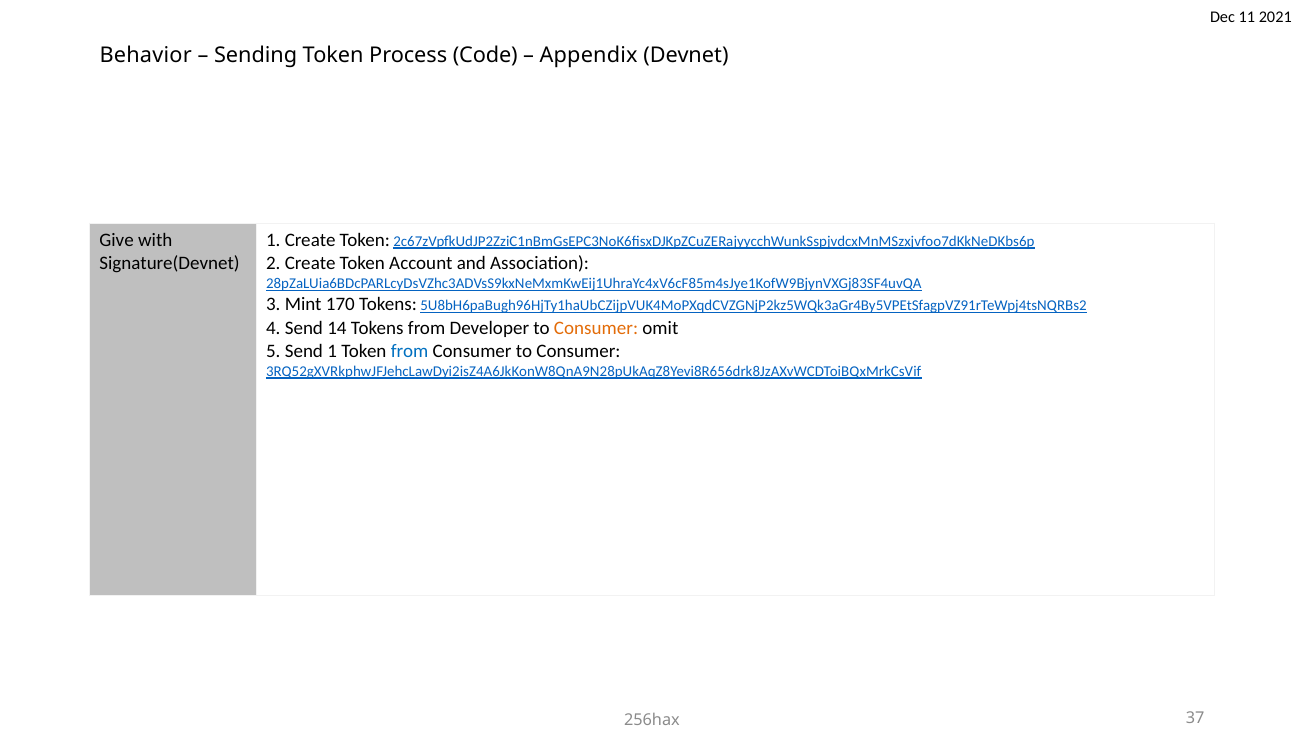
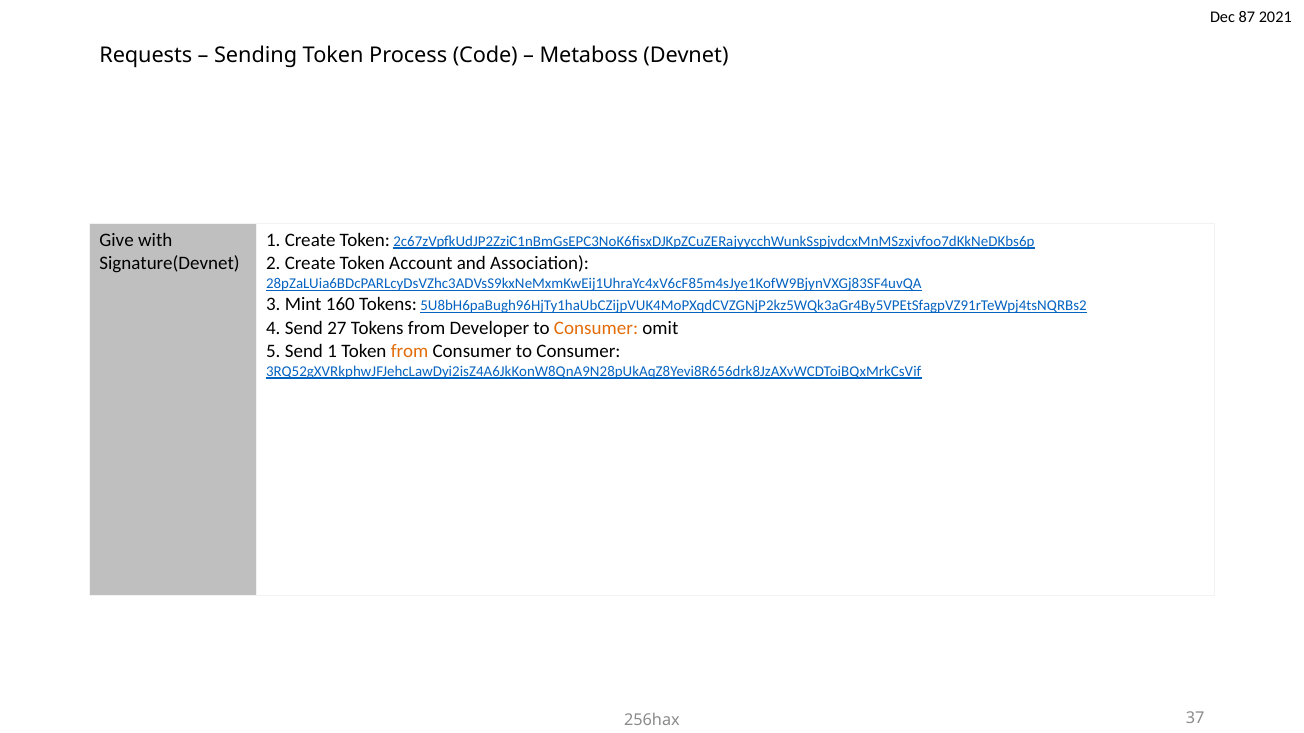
11: 11 -> 87 (1247, 17)
Behavior: Behavior -> Requests (146, 56)
Appendix: Appendix -> Metaboss (589, 56)
170: 170 -> 160 (340, 305)
14: 14 -> 27 (337, 328)
from colour: blue -> orange (410, 351)
